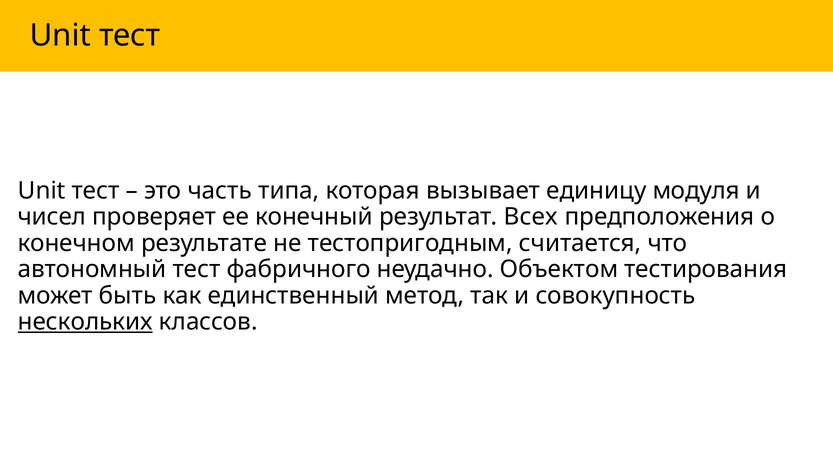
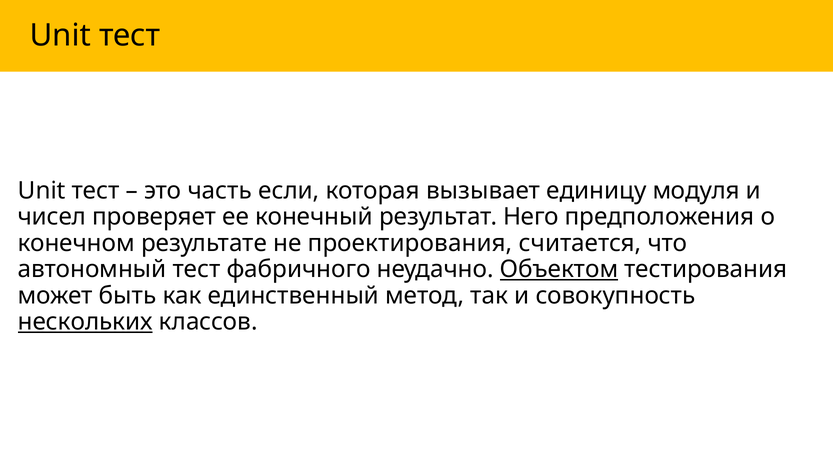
типа: типа -> если (289, 191)
Всех: Всех -> Него (531, 217)
тестопригодным: тестопригодным -> проектирования (410, 243)
Объектом underline: none -> present (559, 270)
